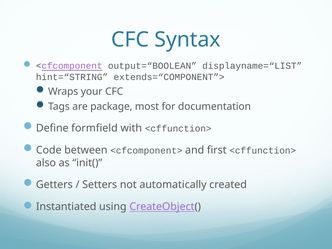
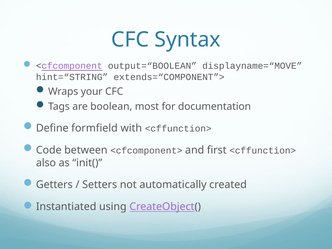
displayname=“LIST: displayname=“LIST -> displayname=“MOVE (252, 66)
package: package -> boolean (111, 106)
